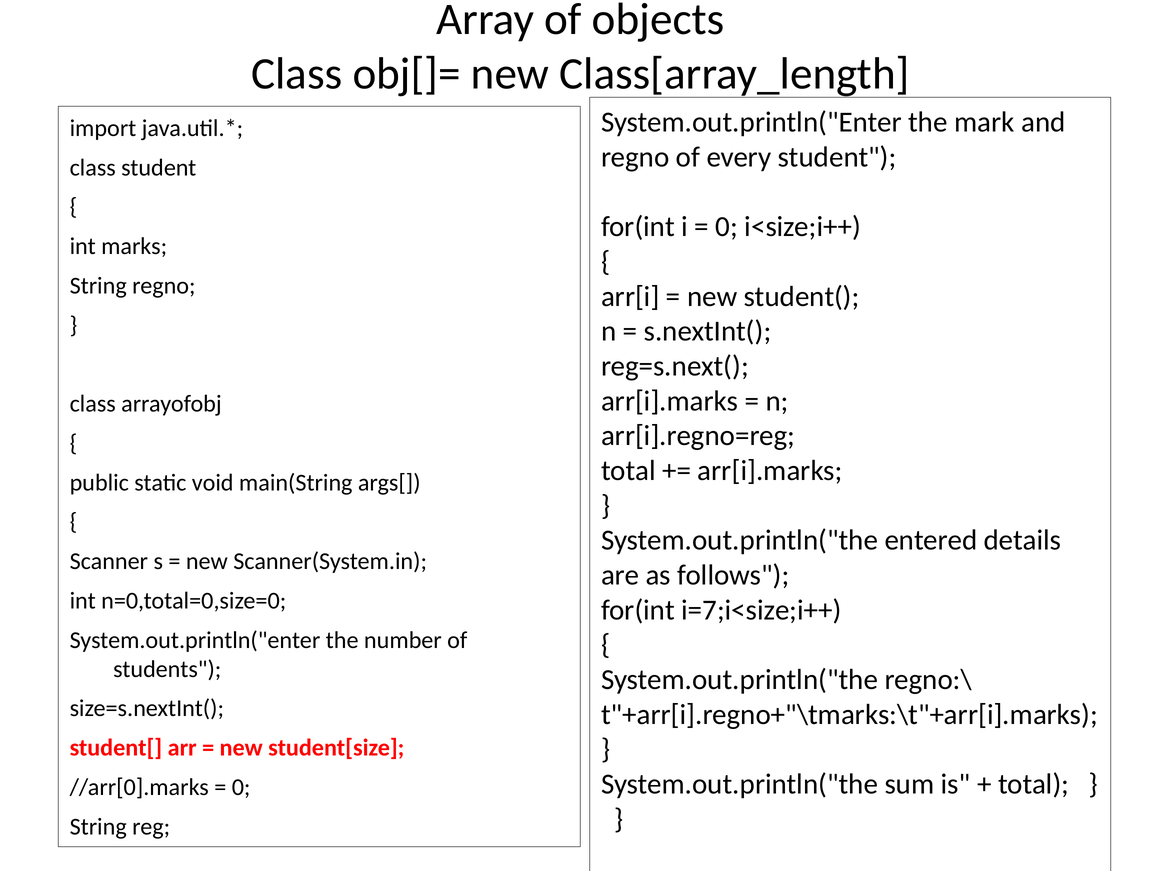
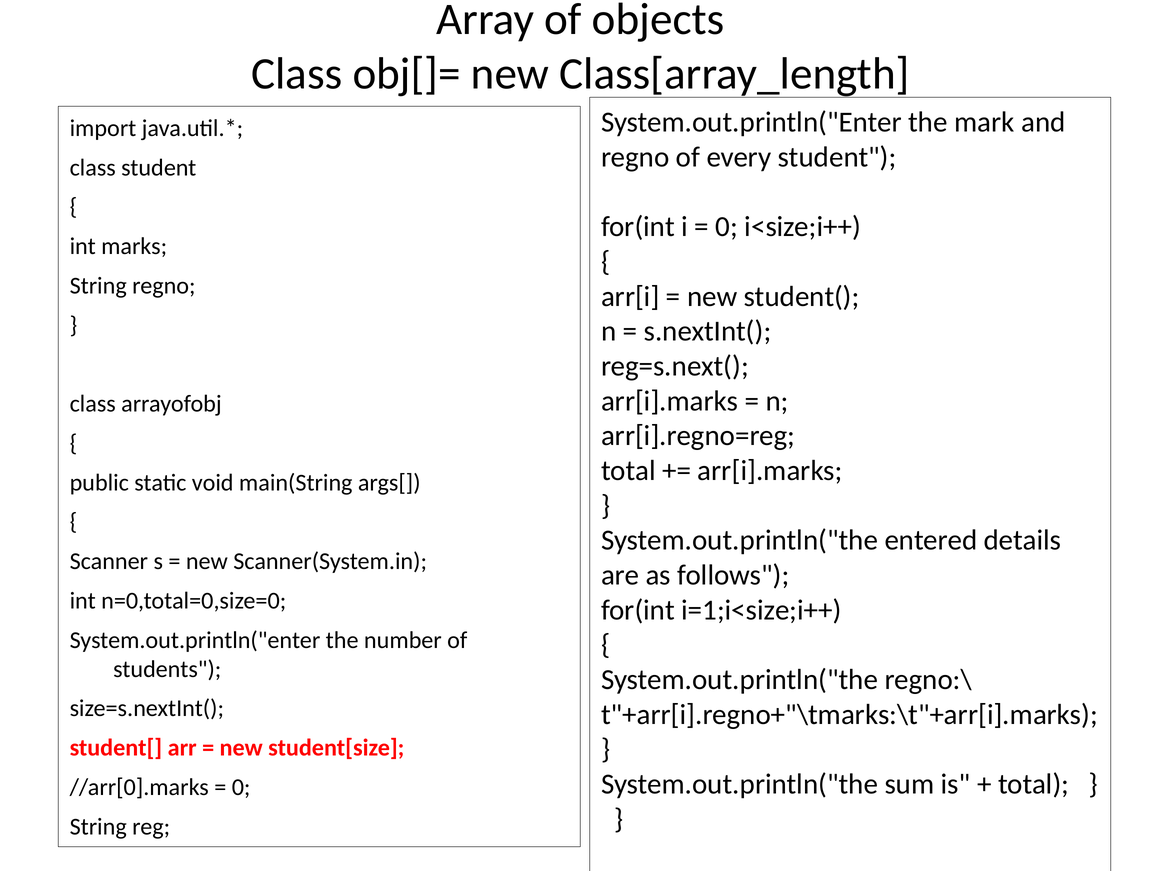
i=7;i<size;i++: i=7;i<size;i++ -> i=1;i<size;i++ (761, 610)
